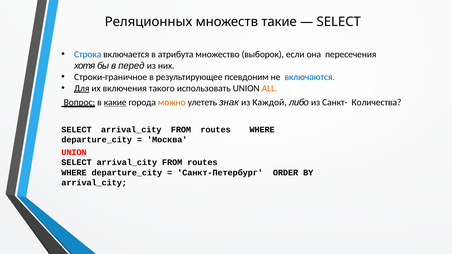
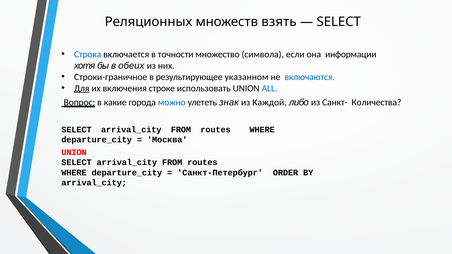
такие: такие -> взять (279, 22)
атрибута: атрибута -> точности (176, 54)
выборок: выборок -> символа (263, 54)
пересечения: пересечения -> информации (351, 54)
перед: перед -> обеих (131, 66)
псевдоним: псевдоним -> указанном (247, 77)
такого: такого -> строке (162, 88)
ALL colour: orange -> blue (270, 88)
какие underline: present -> none (115, 103)
можно colour: orange -> blue (172, 103)
